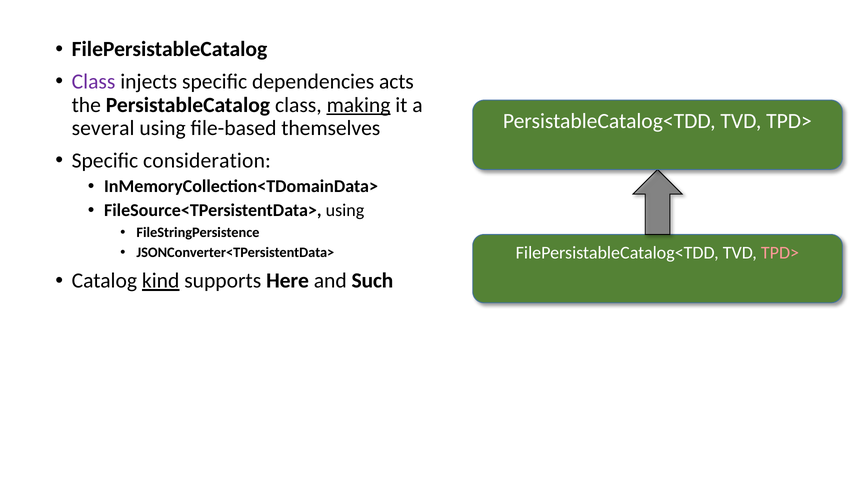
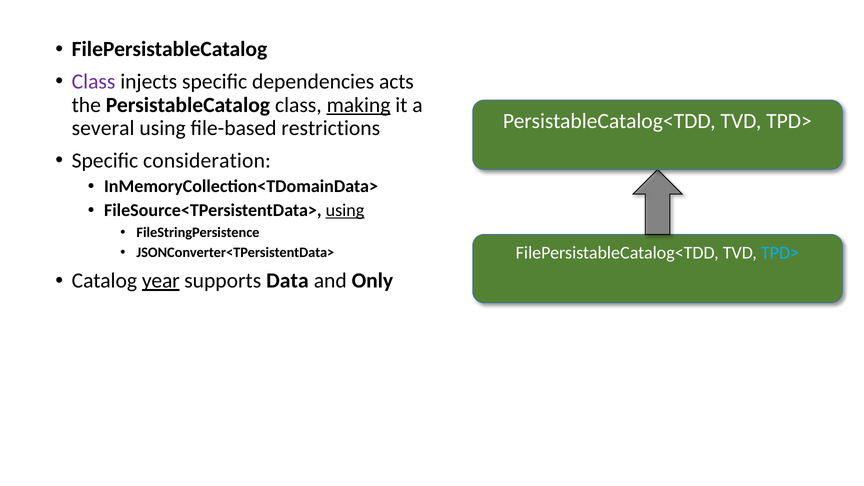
themselves: themselves -> restrictions (331, 128)
using underline: none -> present (345, 210)
TPD> colour: pink -> light blue (780, 253)
kind: kind -> year (161, 281)
Here: Here -> Data (287, 281)
Such: Such -> Only (372, 281)
